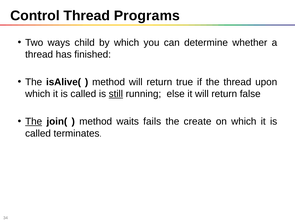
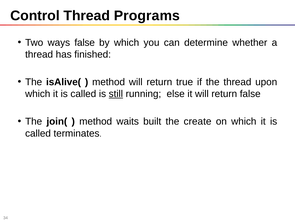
ways child: child -> false (85, 42)
The underline: present -> none (34, 121)
fails: fails -> built (152, 121)
